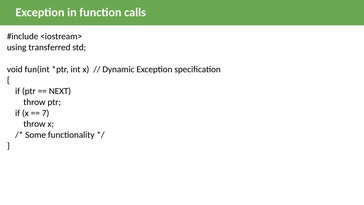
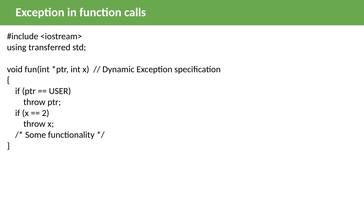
NEXT: NEXT -> USER (60, 91)
7: 7 -> 2 (46, 113)
